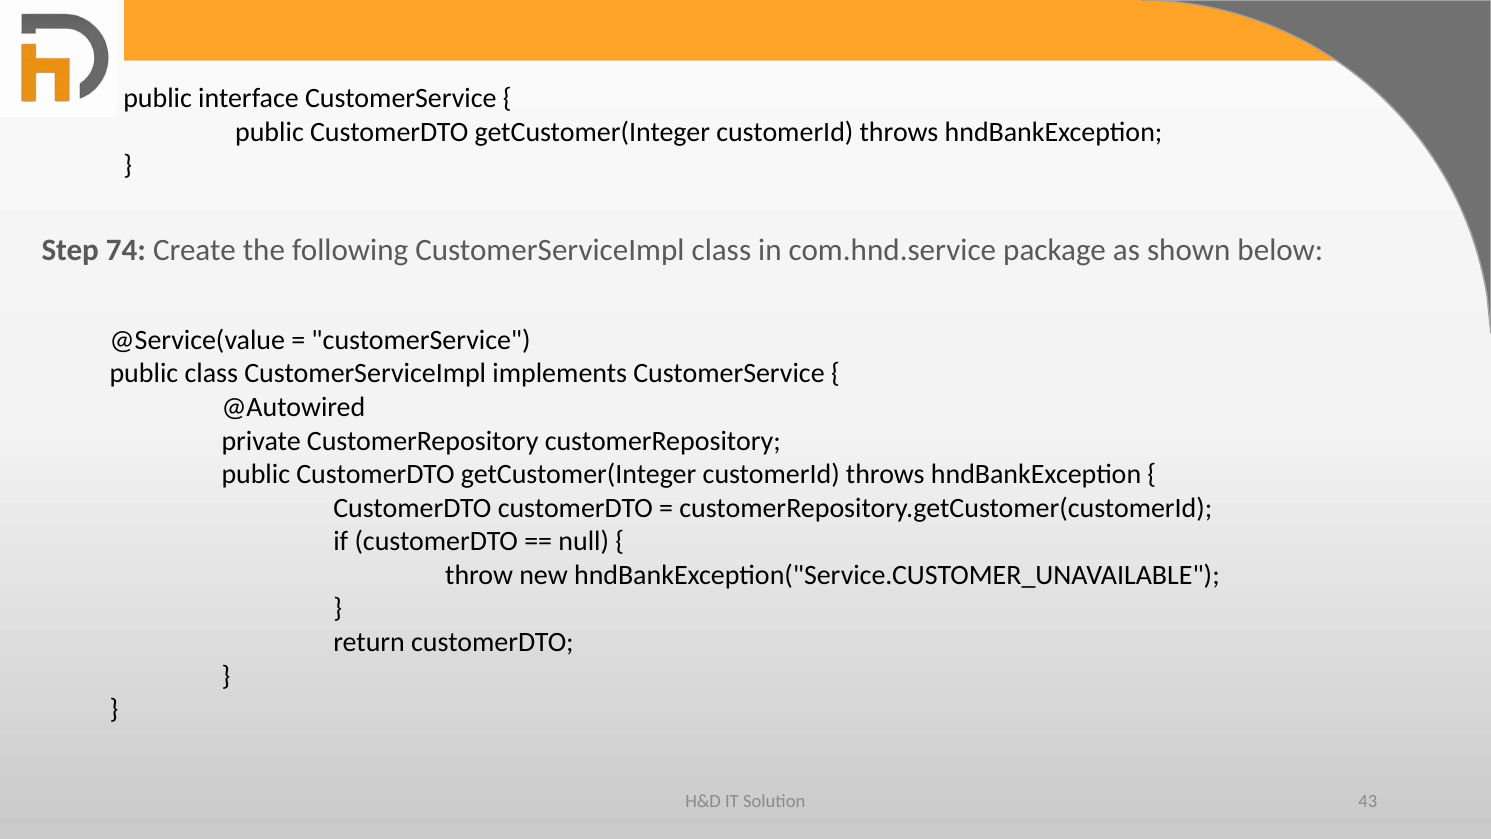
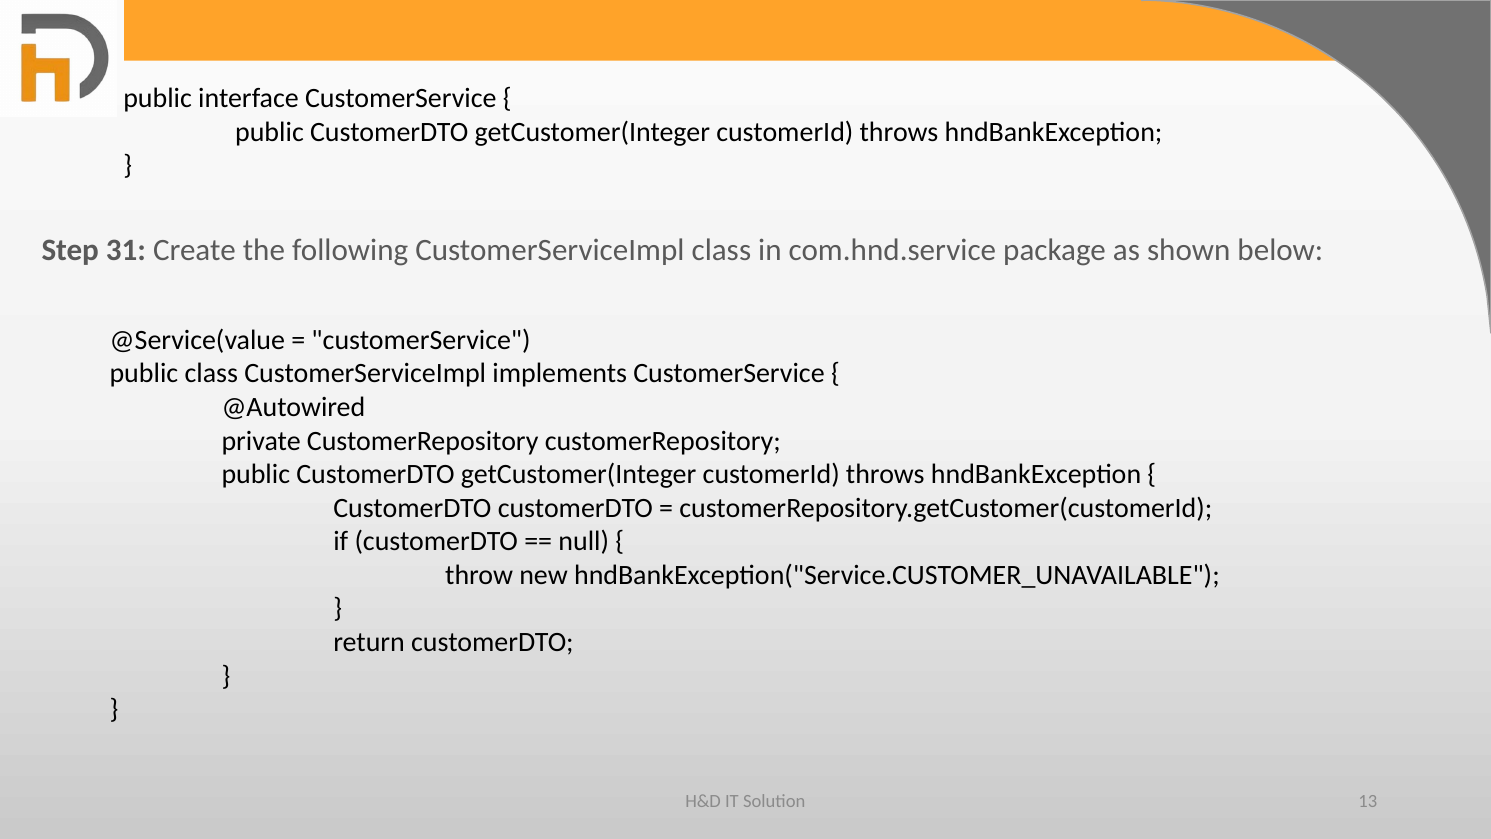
74: 74 -> 31 (126, 250)
43: 43 -> 13 (1368, 801)
